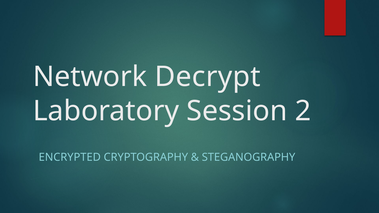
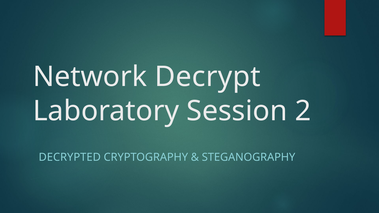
ENCRYPTED: ENCRYPTED -> DECRYPTED (70, 157)
